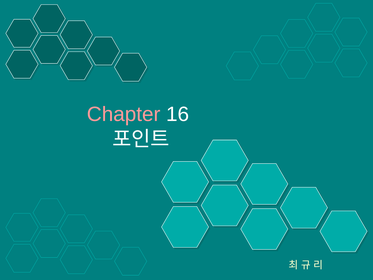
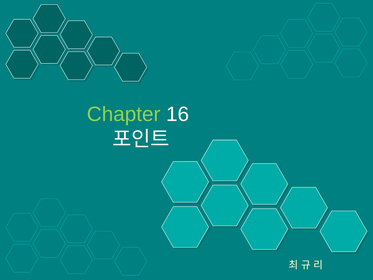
Chapter colour: pink -> light green (124, 114)
